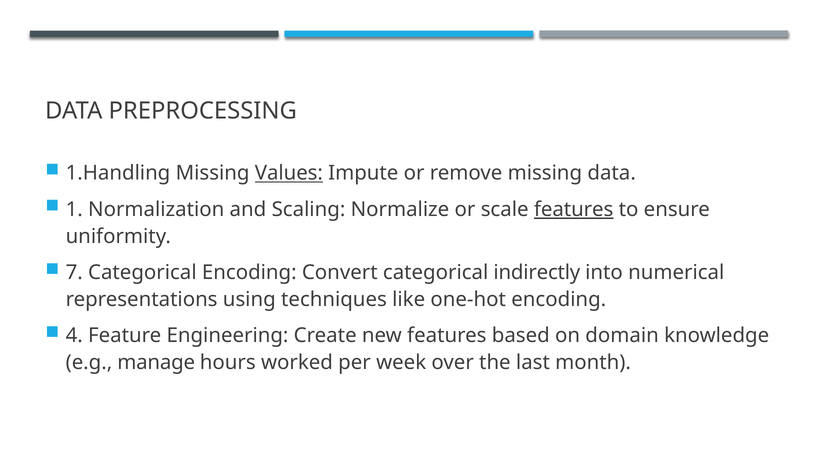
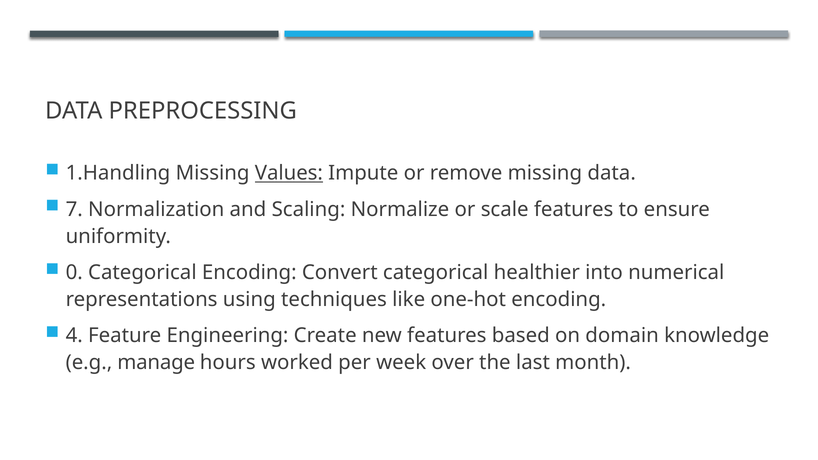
1: 1 -> 7 (74, 209)
features underline: present -> none (574, 209)
7: 7 -> 0 (74, 273)
indirectly: indirectly -> healthier (537, 273)
